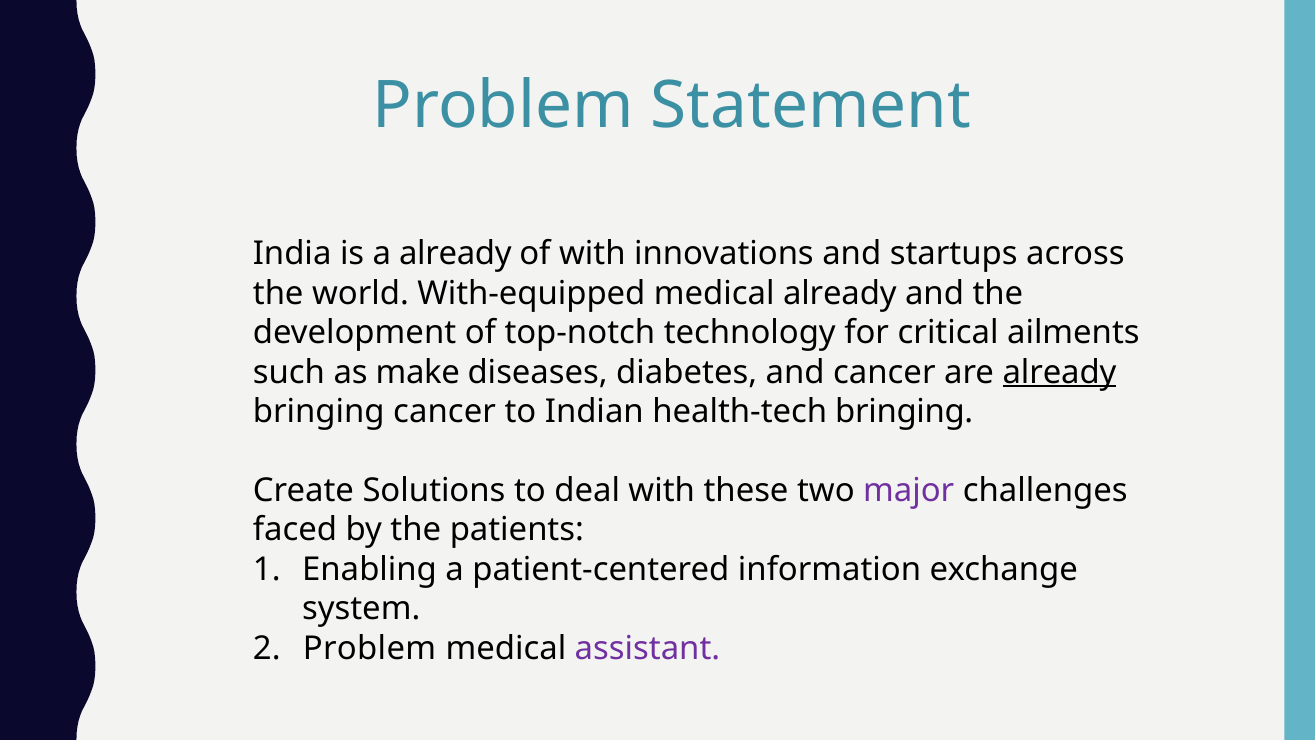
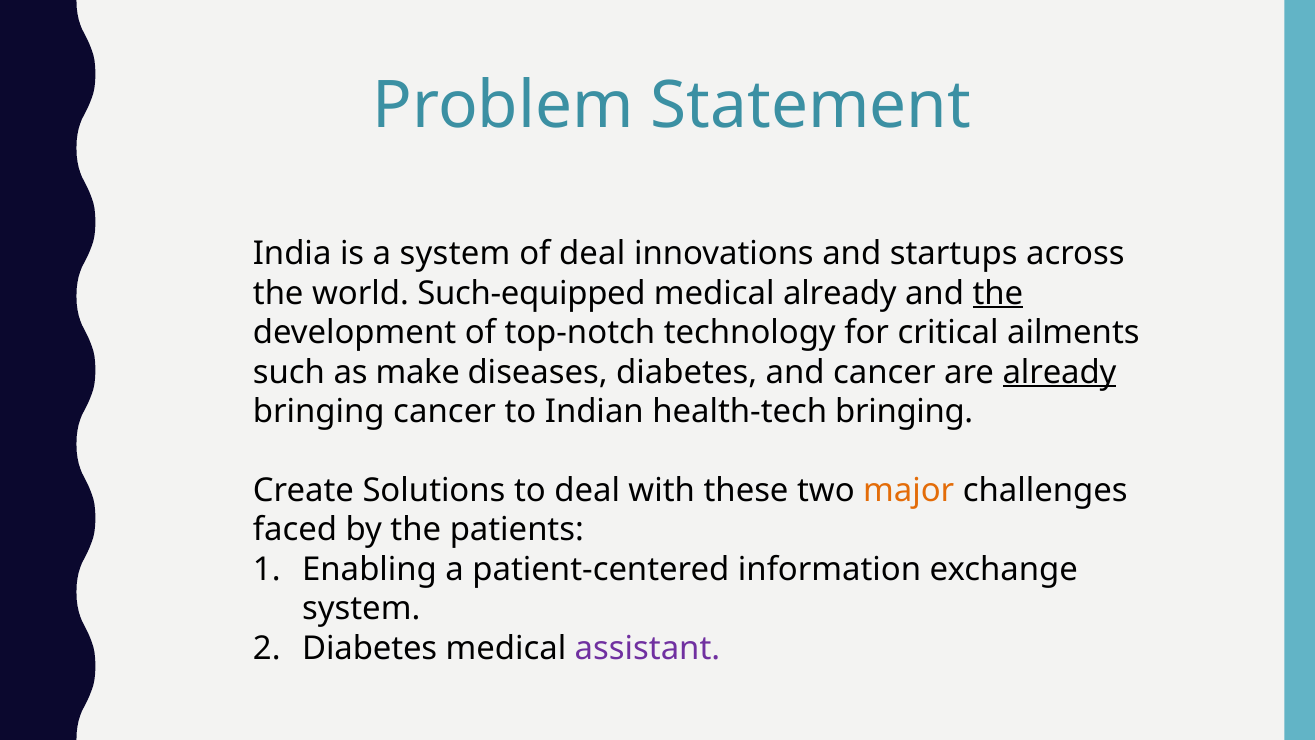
a already: already -> system (455, 254)
of with: with -> deal (592, 254)
With-equipped: With-equipped -> Such-equipped (532, 293)
the underline: none -> present (998, 293)
major colour: purple -> orange (909, 490)
Problem: Problem -> Diabetes (370, 648)
